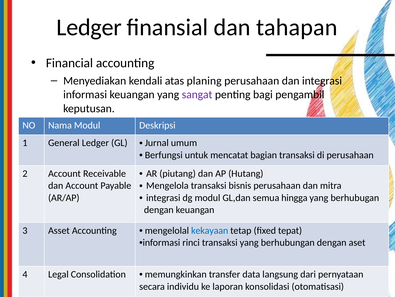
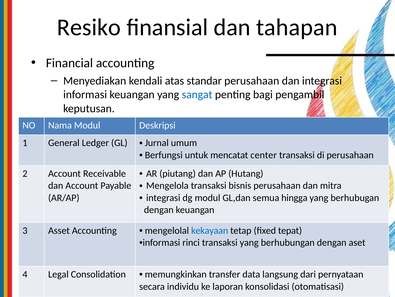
Ledger: Ledger -> Resiko (89, 27)
planing: planing -> standar (204, 81)
sangat colour: purple -> blue (197, 94)
bagian: bagian -> center (264, 155)
